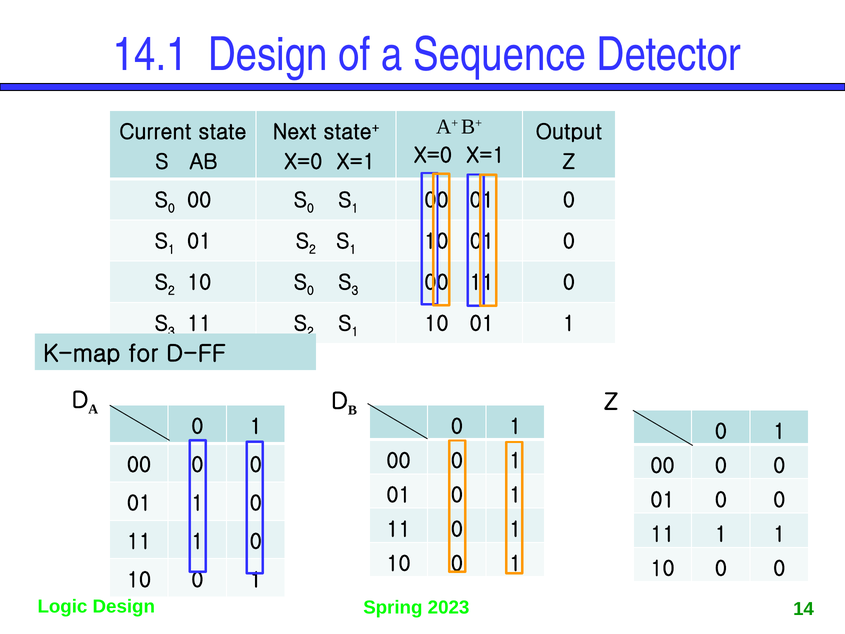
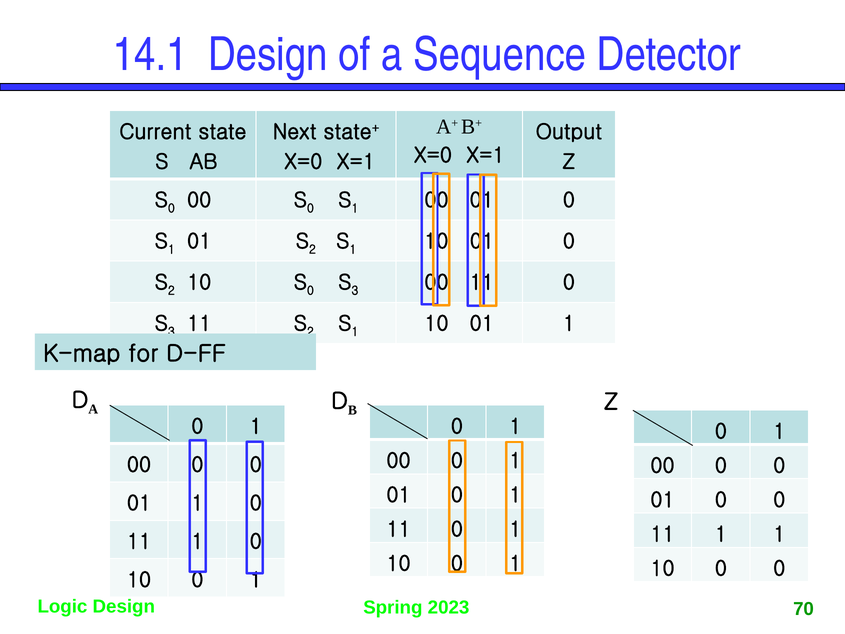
14: 14 -> 70 (804, 609)
